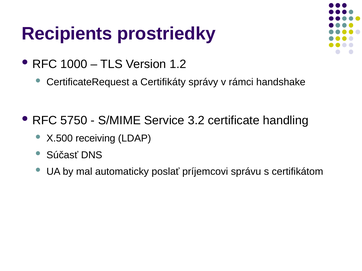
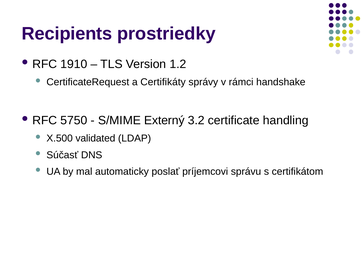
1000: 1000 -> 1910 (74, 64)
Service: Service -> Externý (164, 121)
receiving: receiving -> validated (95, 139)
